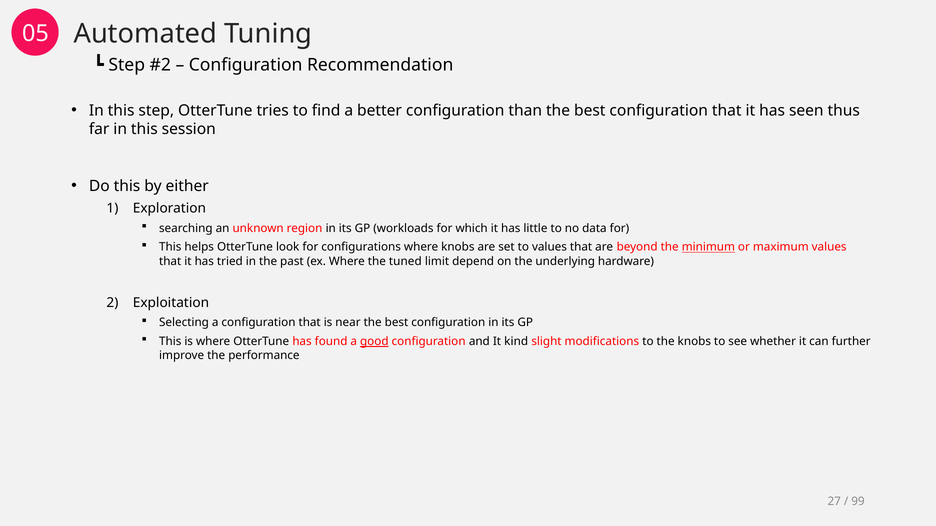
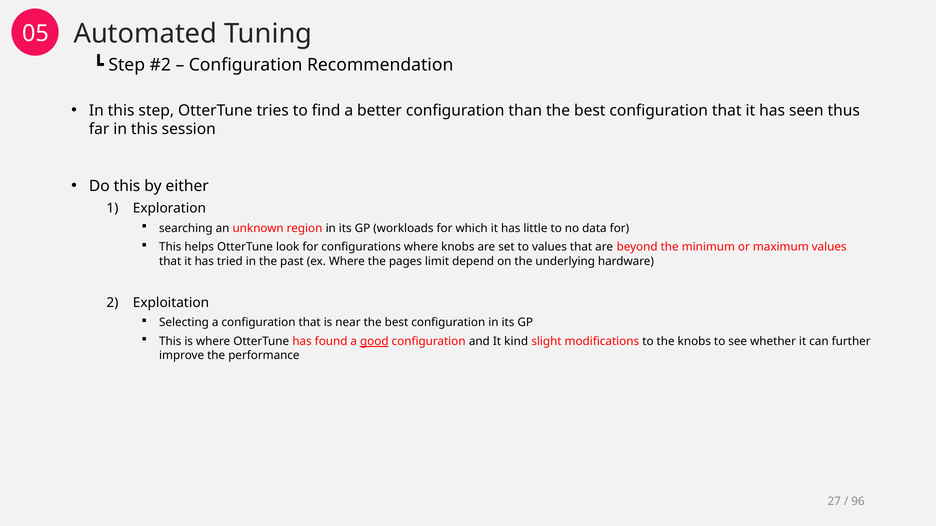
minimum underline: present -> none (708, 247)
tuned: tuned -> pages (405, 261)
99: 99 -> 96 (858, 502)
